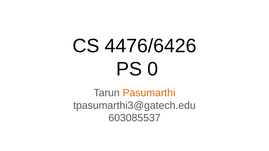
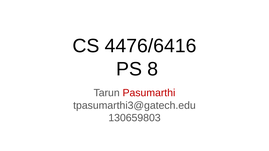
4476/6426: 4476/6426 -> 4476/6416 (151, 46)
0: 0 -> 8 (153, 69)
Pasumarthi colour: orange -> red (149, 93)
603085537: 603085537 -> 130659803 (134, 118)
